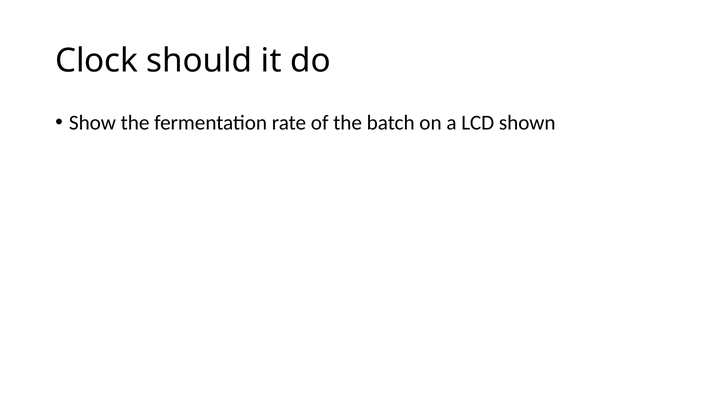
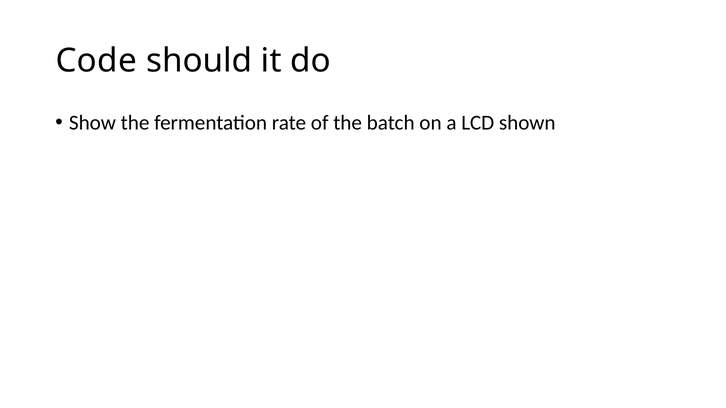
Clock: Clock -> Code (96, 61)
